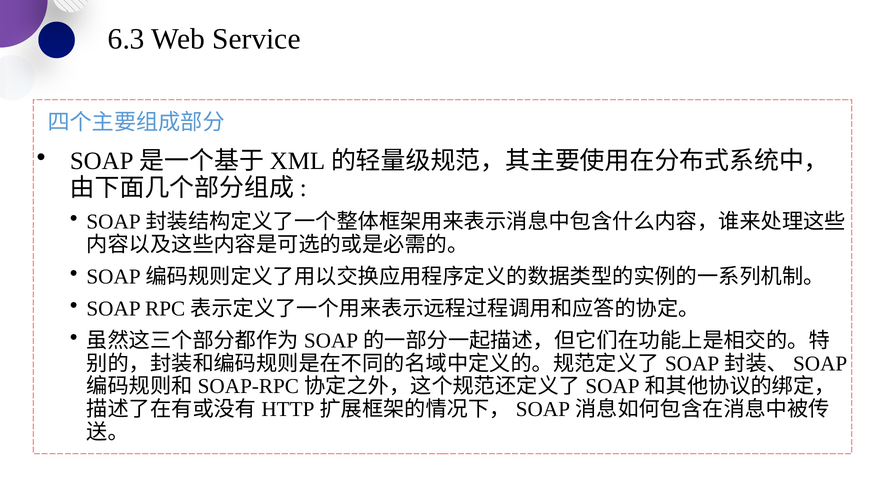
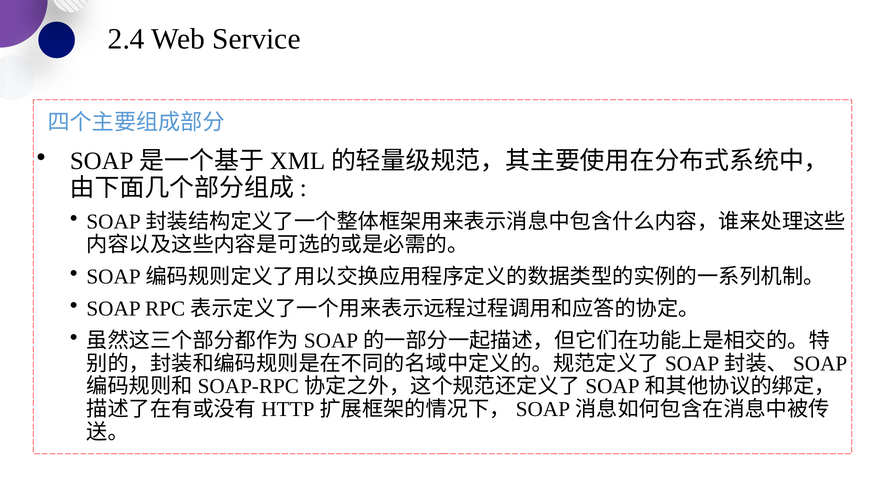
6.3: 6.3 -> 2.4 (126, 39)
